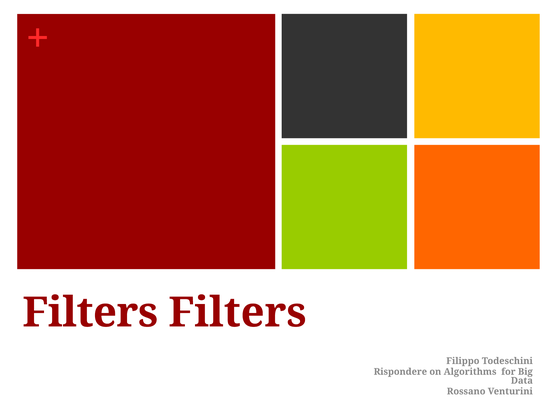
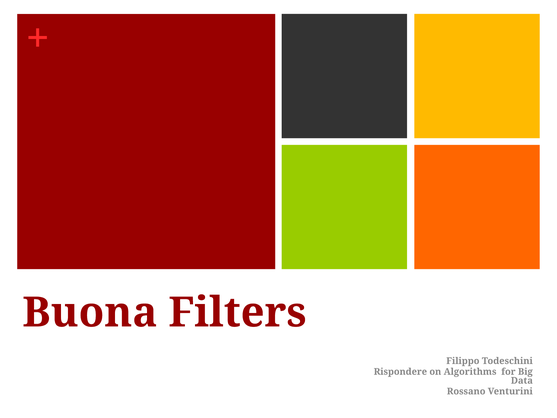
Filters: Filters -> Buona (90, 312)
